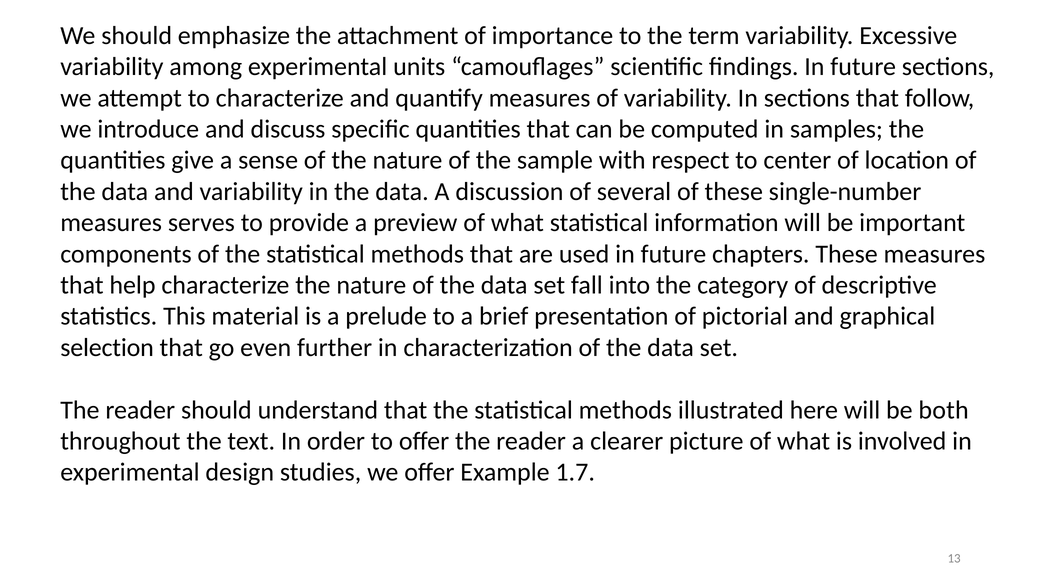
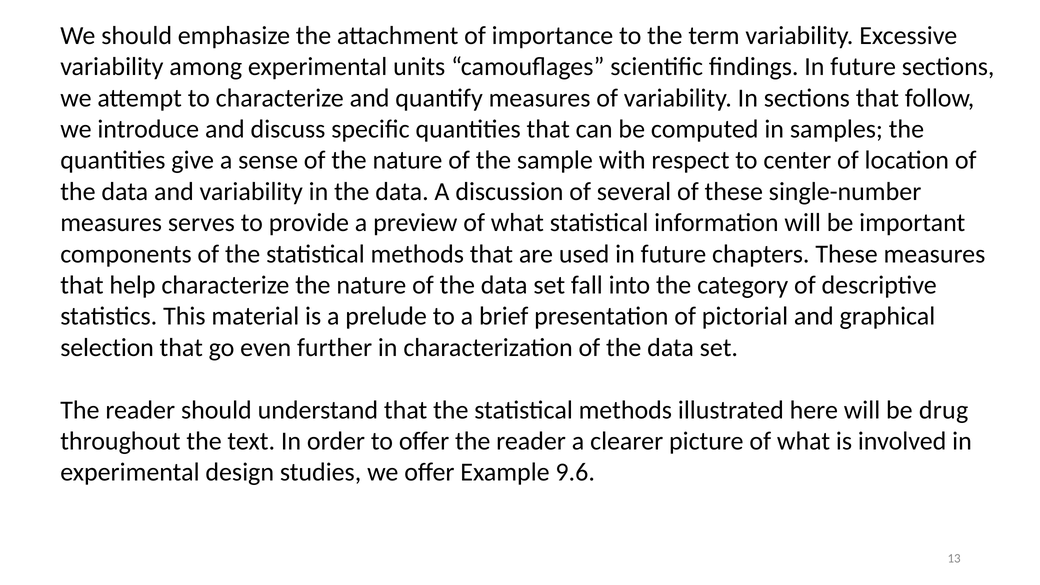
both: both -> drug (944, 410)
1.7: 1.7 -> 9.6 (575, 472)
